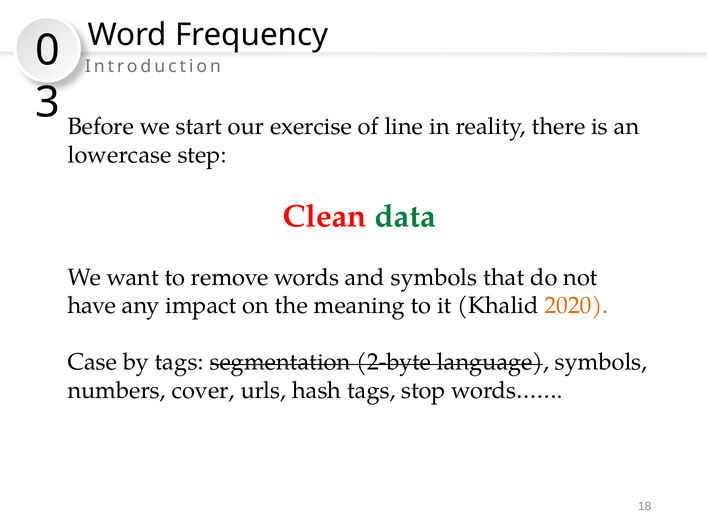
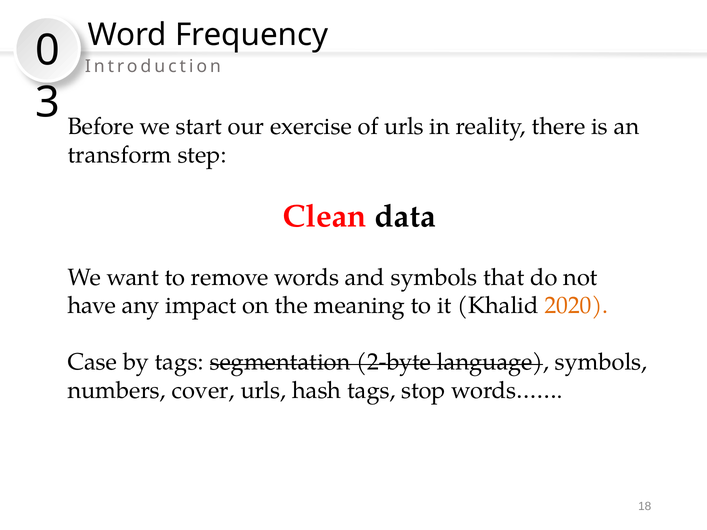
of line: line -> urls (404, 127)
lowercase: lowercase -> transform (120, 155)
data colour: green -> black (405, 217)
